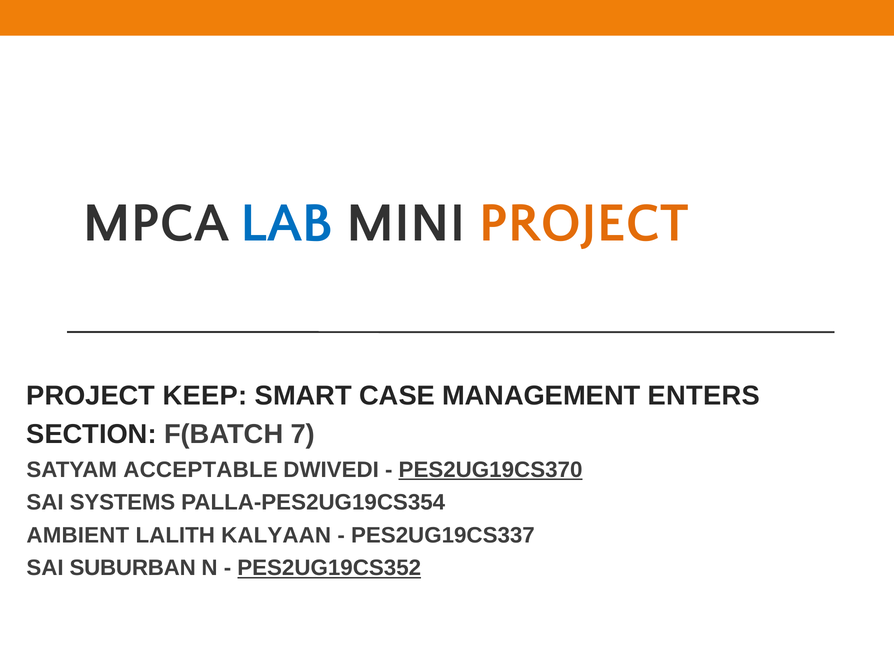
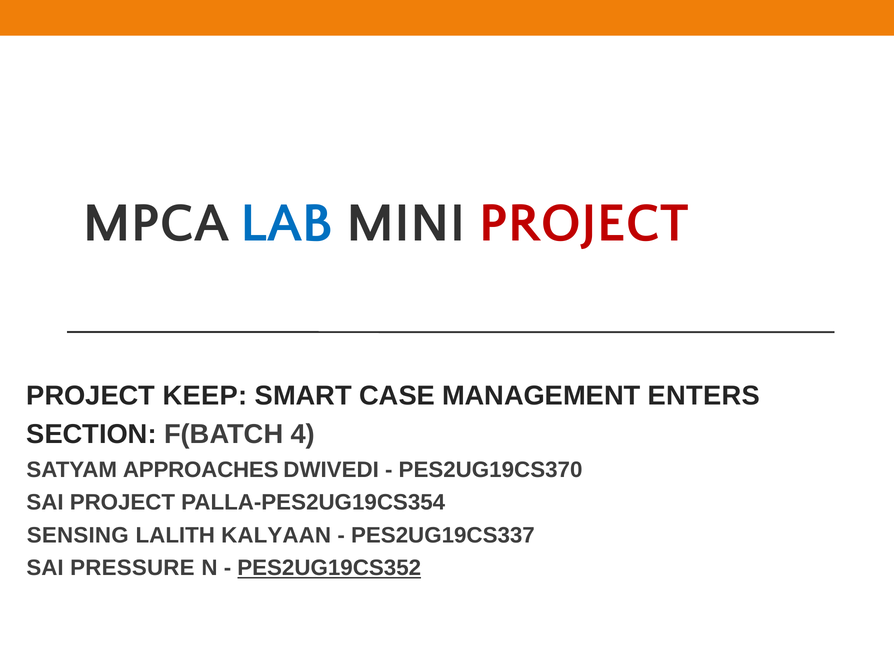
PROJECT colour: orange -> red (584, 223)
7: 7 -> 4 (303, 435)
ACCEPTABLE: ACCEPTABLE -> APPROACHES (201, 470)
PES2UG19CS370 underline: present -> none (491, 470)
SAI SYSTEMS: SYSTEMS -> PROJECT (122, 503)
AMBIENT: AMBIENT -> SENSING (78, 536)
SUBURBAN: SUBURBAN -> PRESSURE (132, 568)
